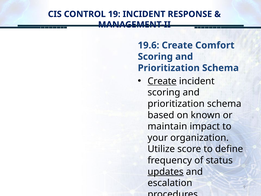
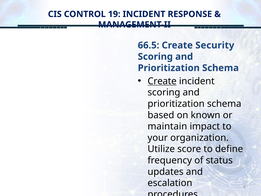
19.6: 19.6 -> 66.5 (149, 45)
Comfort: Comfort -> Security (215, 45)
updates underline: present -> none (166, 171)
